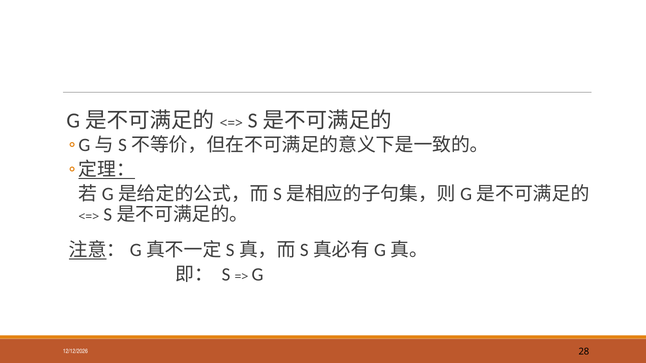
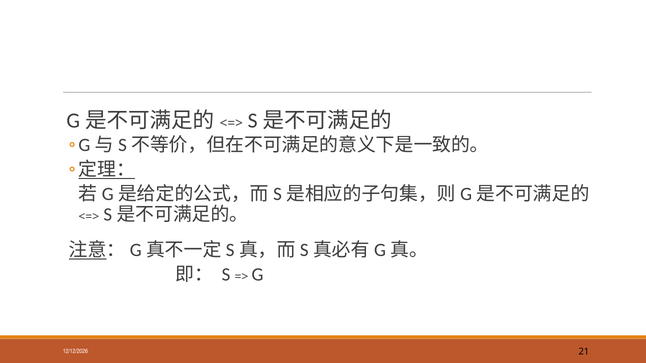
28: 28 -> 21 (584, 352)
